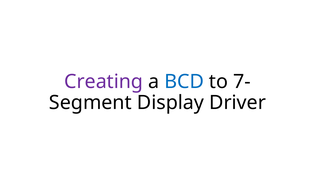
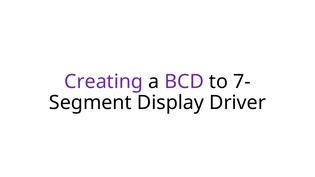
BCD colour: blue -> purple (184, 82)
